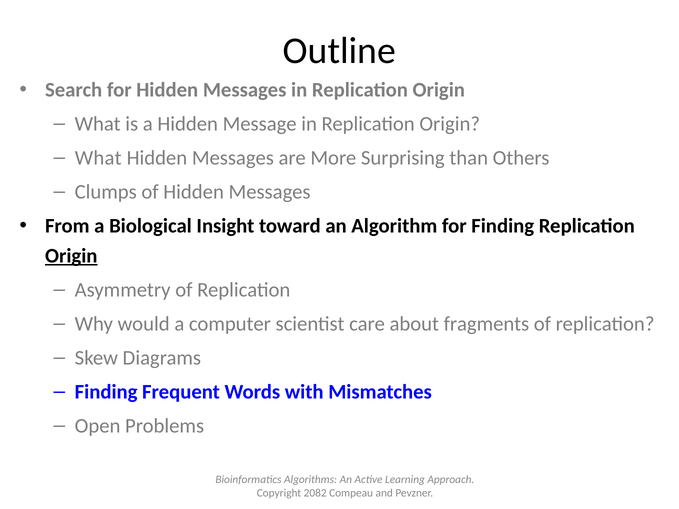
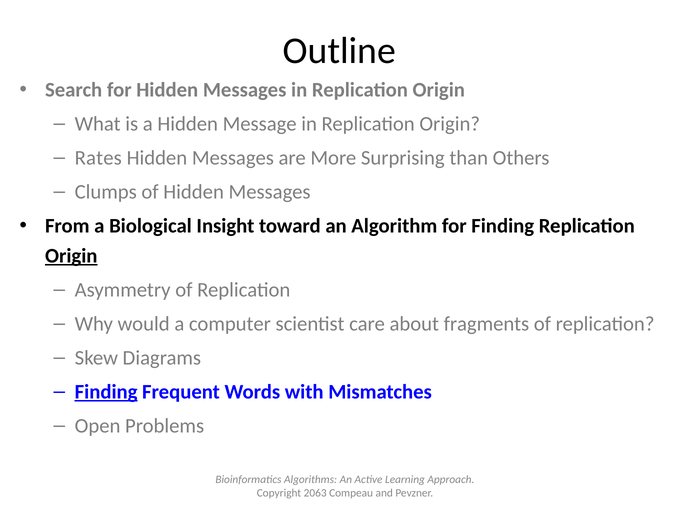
What: What -> Rates (98, 158)
Finding underline: none -> present (106, 392)
2082: 2082 -> 2063 (315, 493)
